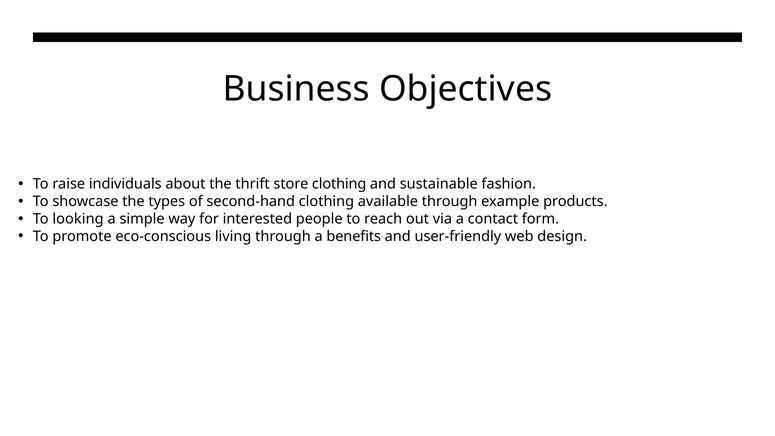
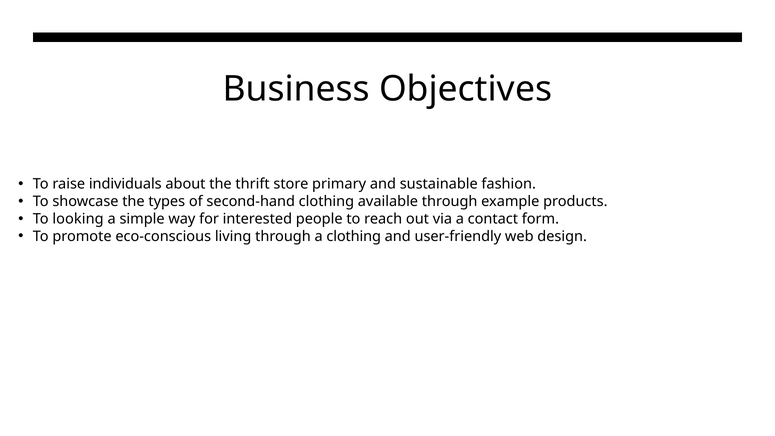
store clothing: clothing -> primary (339, 184)
a benefits: benefits -> clothing (354, 236)
